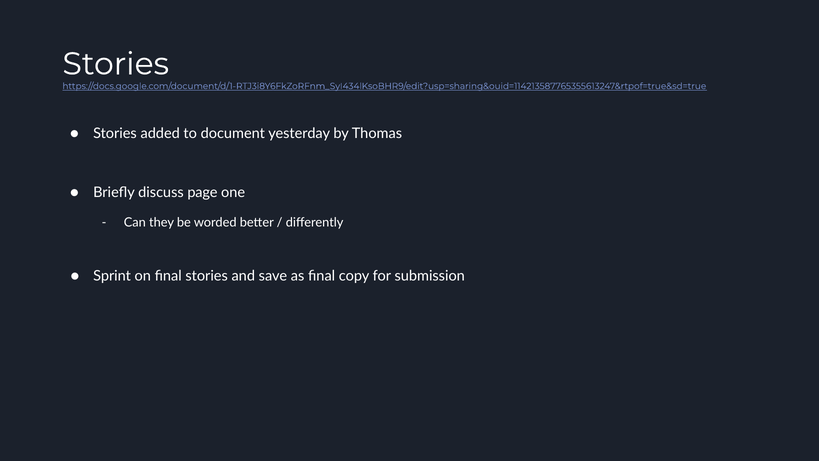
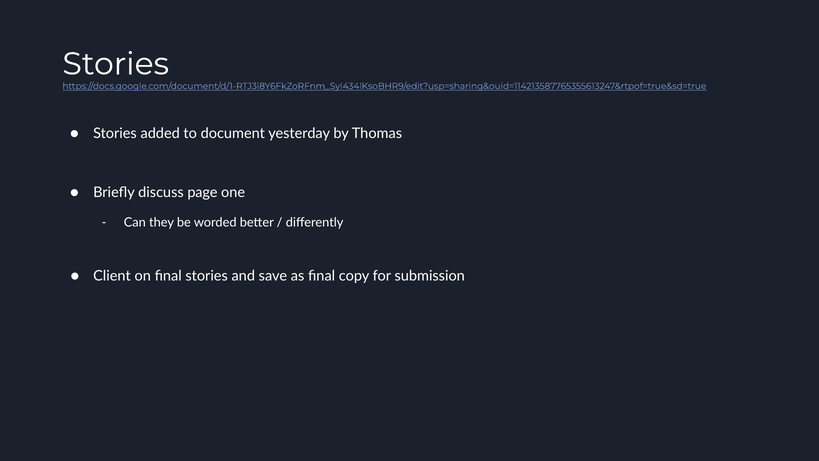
Sprint: Sprint -> Client (112, 276)
